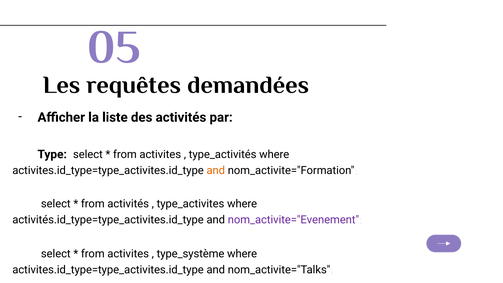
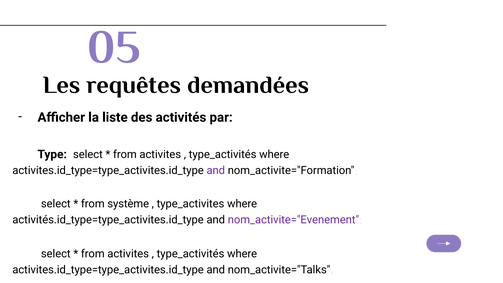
and colour: orange -> purple (216, 170)
from activités: activités -> système (128, 204)
type_système: type_système -> type_activités (191, 254)
